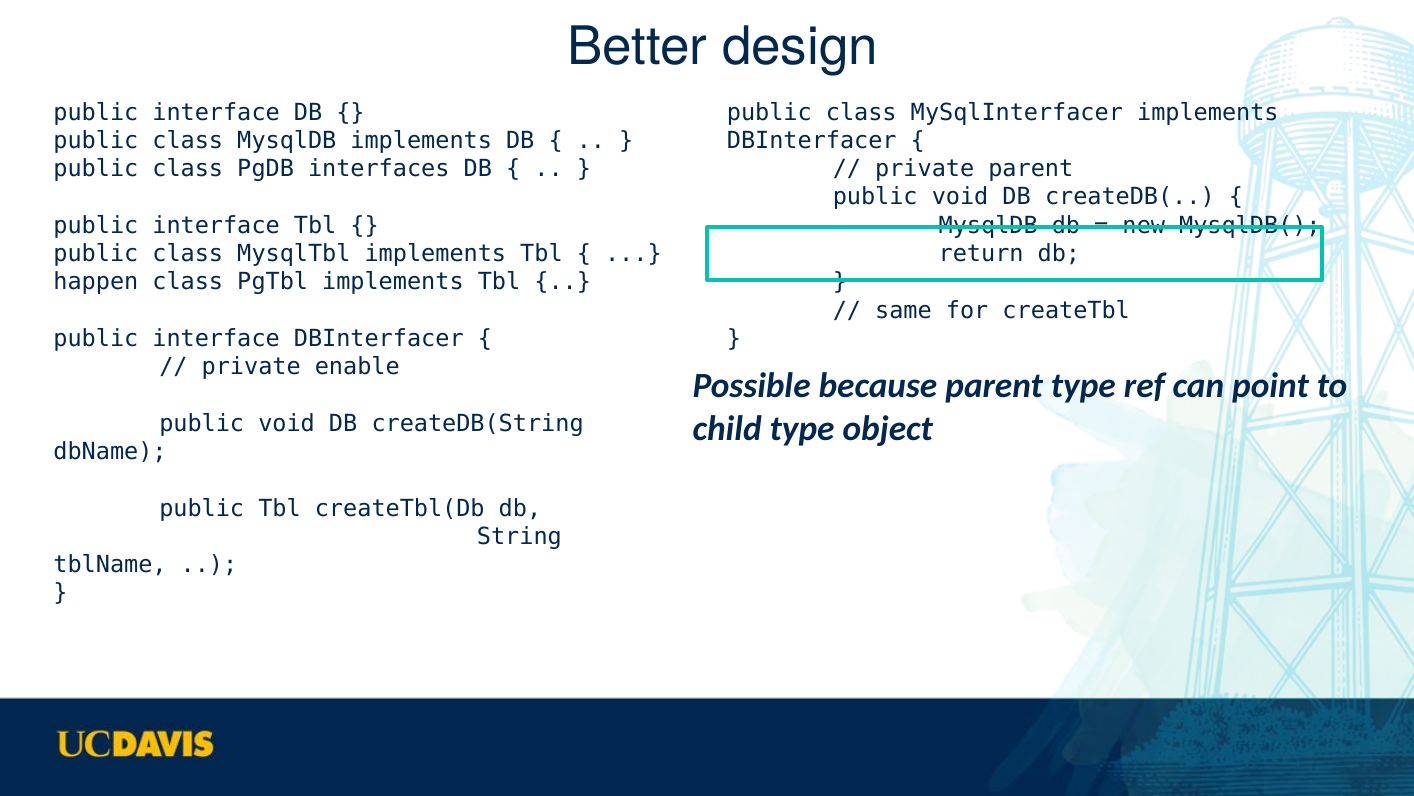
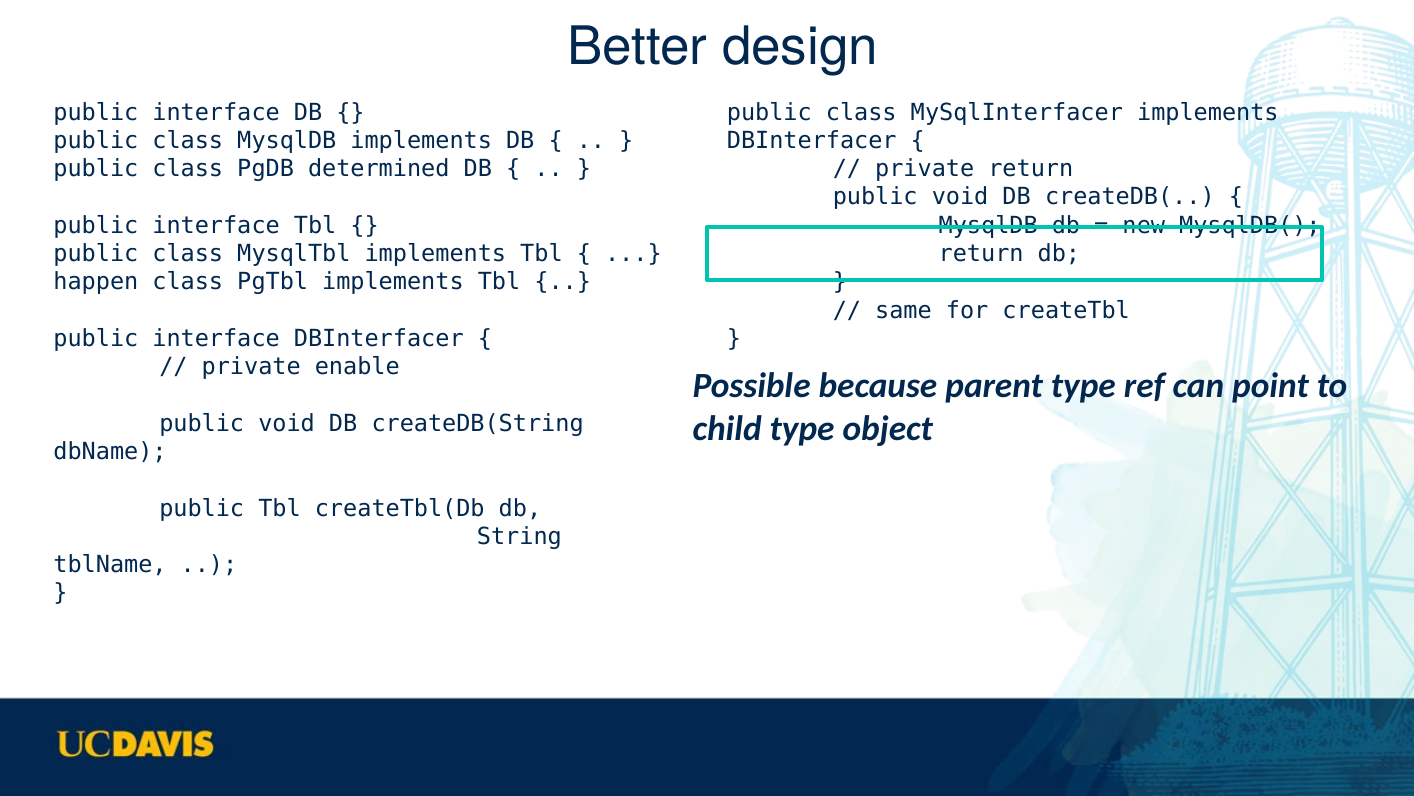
interfaces: interfaces -> determined (379, 169)
private parent: parent -> return (1031, 169)
